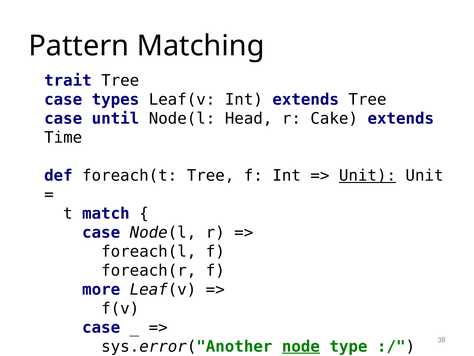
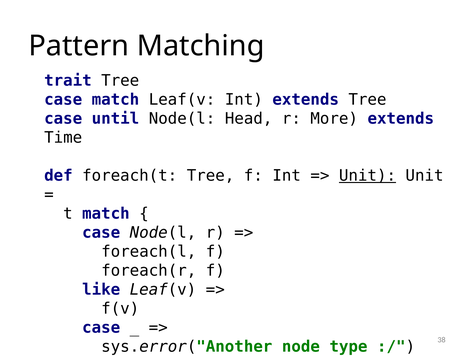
case types: types -> match (115, 100)
Cake: Cake -> More (334, 118)
more: more -> like (101, 289)
node underline: present -> none (301, 346)
